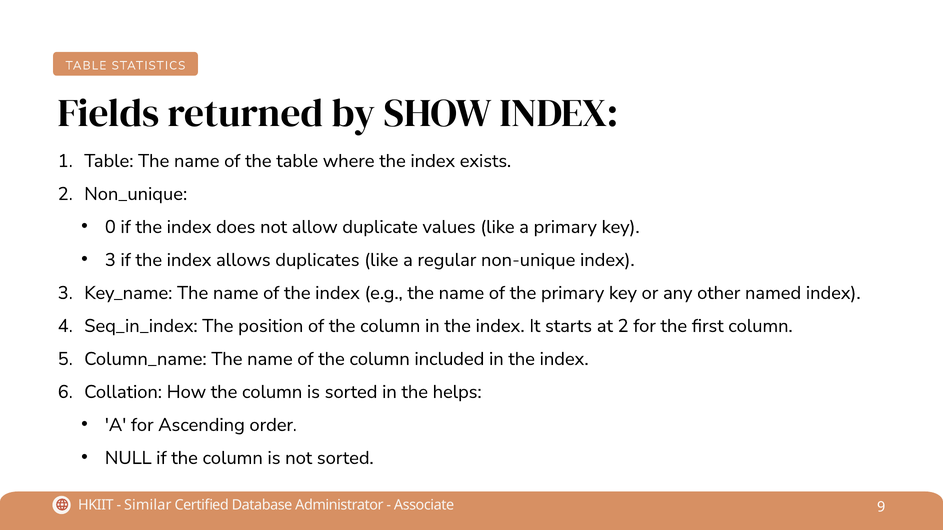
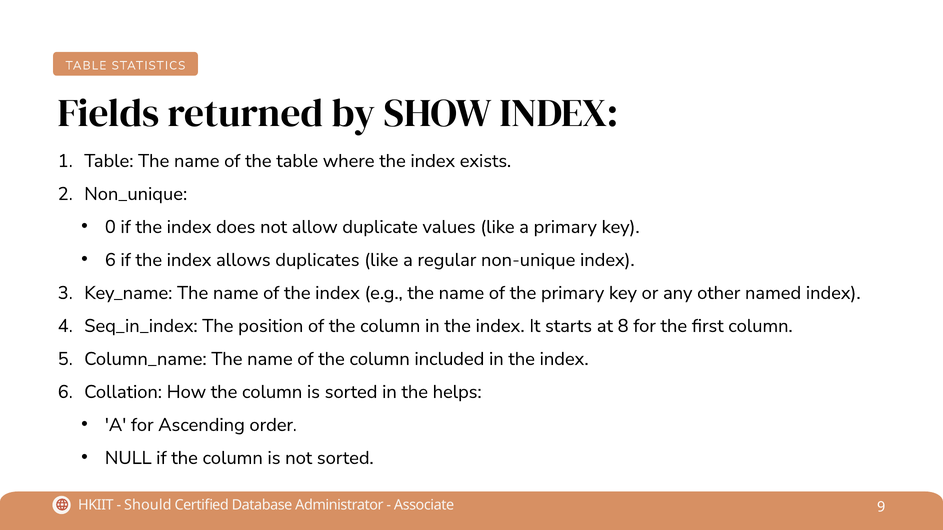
3: 3 -> 6 (110, 260)
at 2: 2 -> 8 (623, 326)
Similar: Similar -> Should (148, 506)
